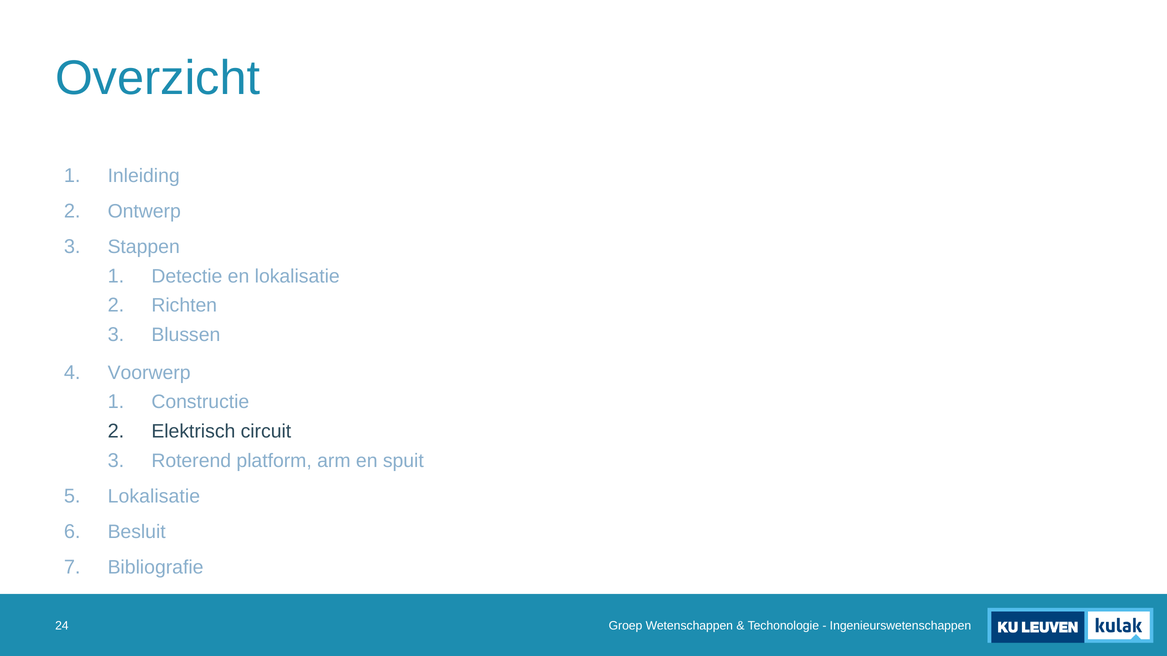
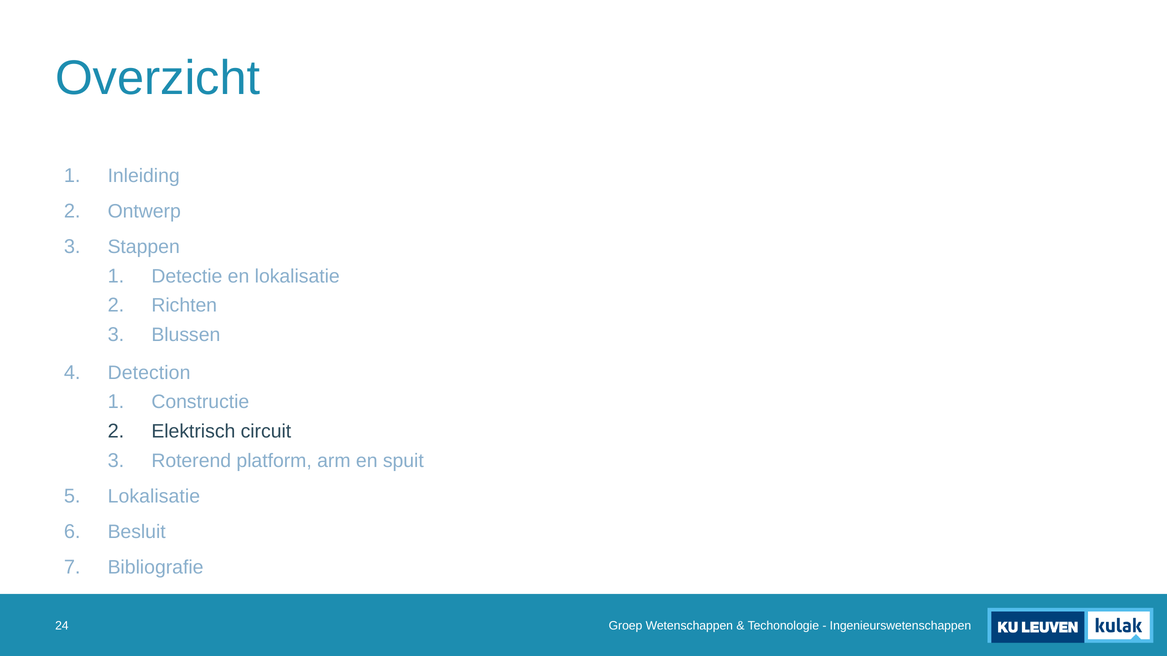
Voorwerp: Voorwerp -> Detection (149, 373)
